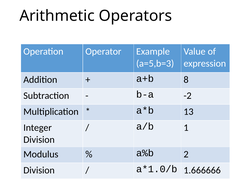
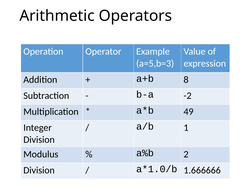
13: 13 -> 49 (189, 112)
